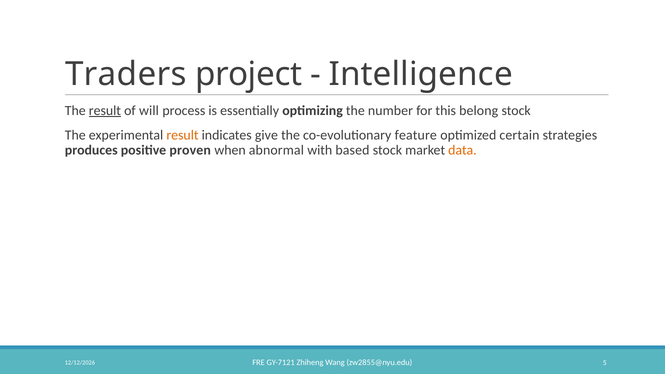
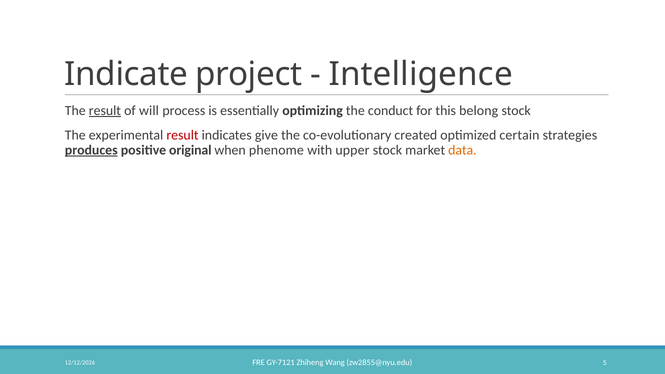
Traders: Traders -> Indicate (126, 75)
number: number -> conduct (391, 111)
result colour: orange -> red (182, 135)
feature: feature -> created (416, 135)
produces underline: none -> present (91, 150)
proven: proven -> original (190, 150)
abnormal: abnormal -> phenome (276, 150)
based: based -> upper (352, 150)
